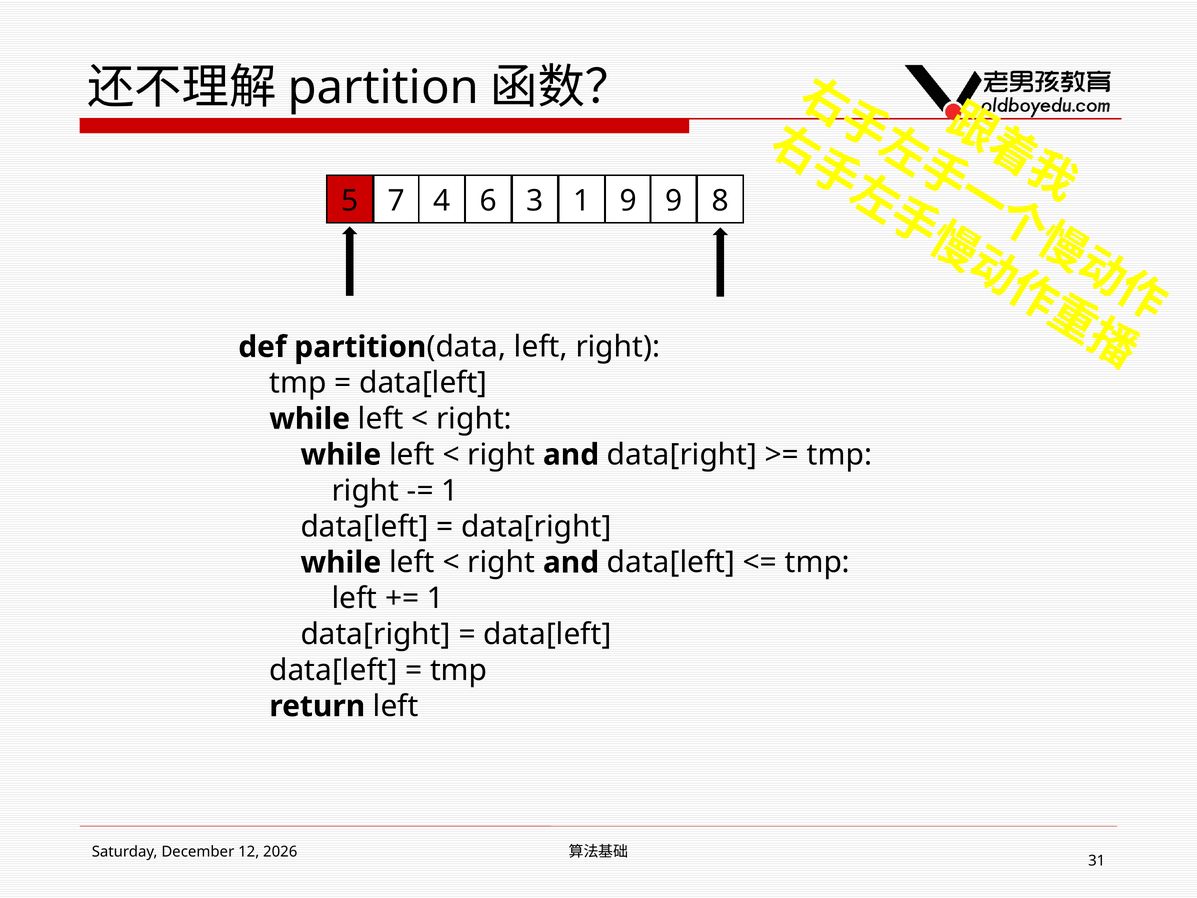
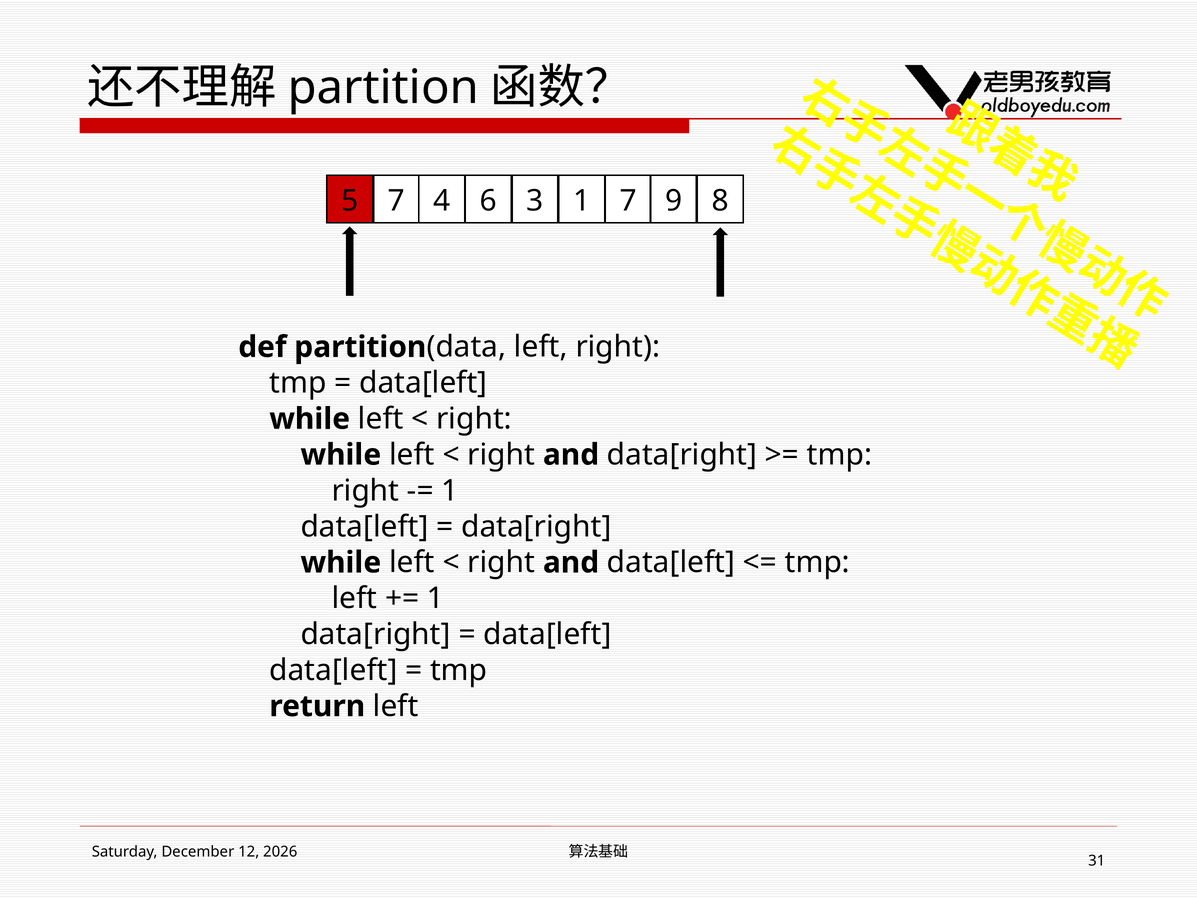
1 9: 9 -> 7 (628, 201)
